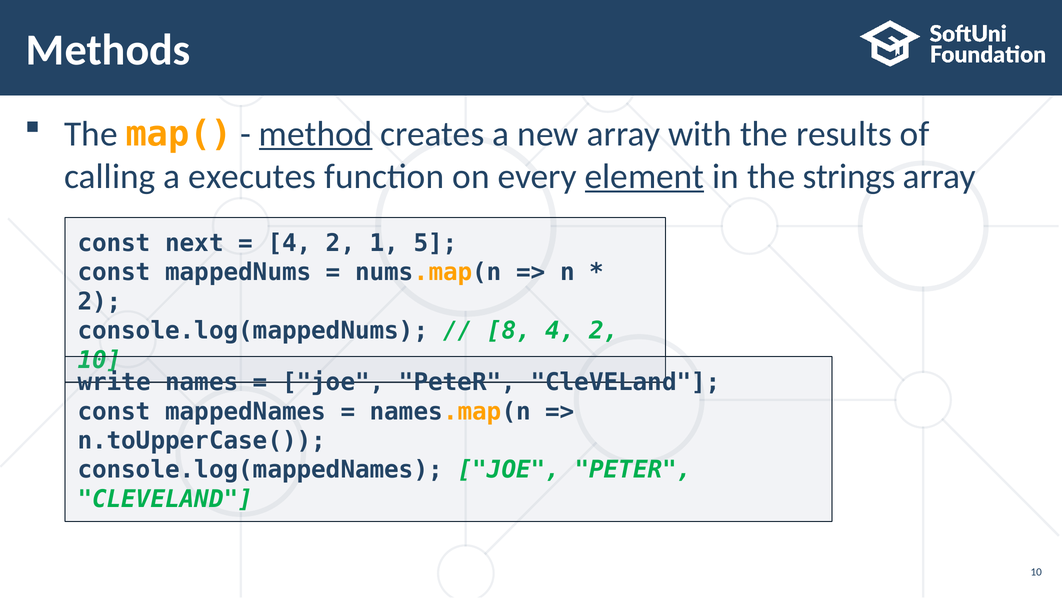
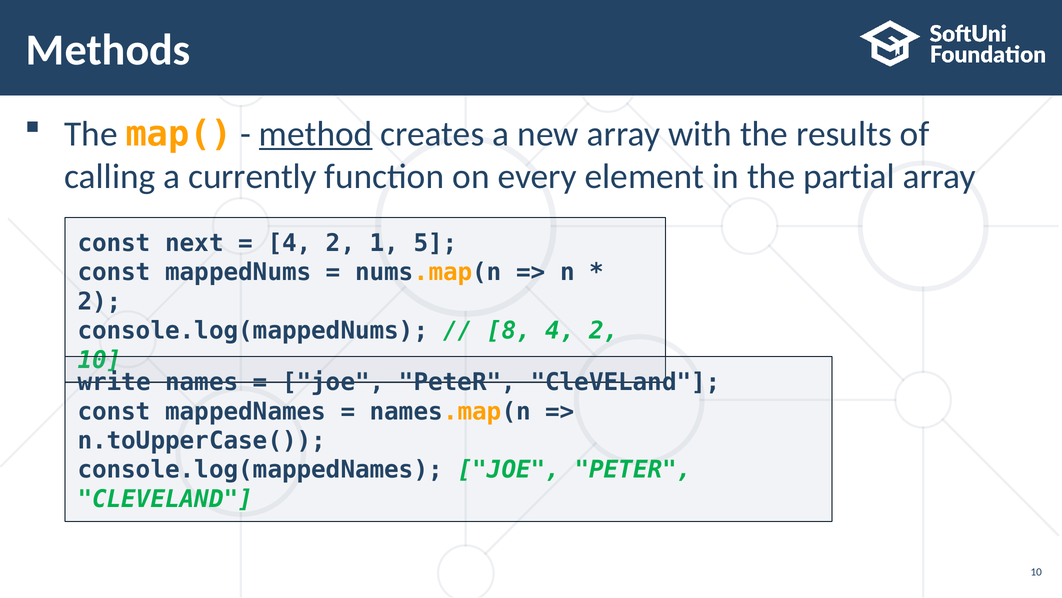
executes: executes -> currently (252, 176)
element underline: present -> none (645, 176)
strings: strings -> partial (849, 176)
